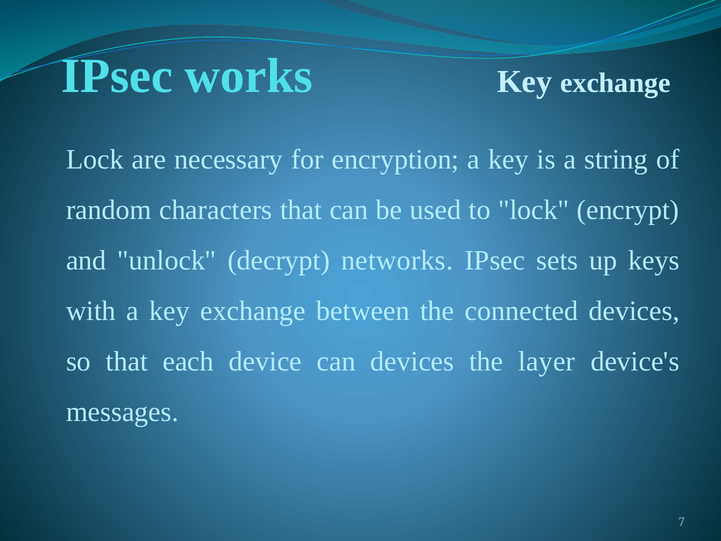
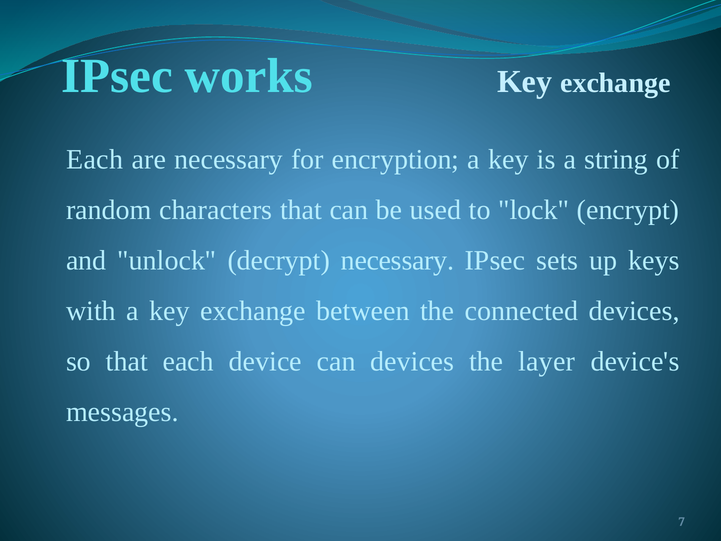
Lock: Lock -> Each (95, 159)
decrypt networks: networks -> necessary (397, 260)
